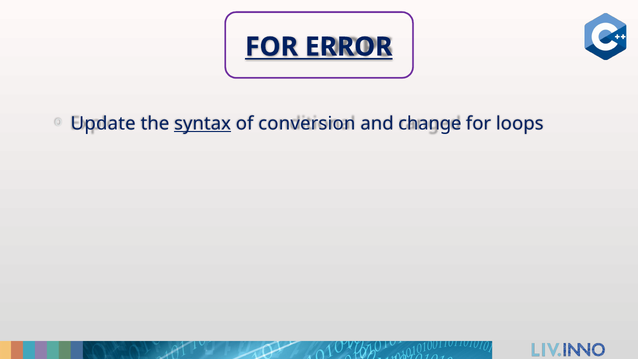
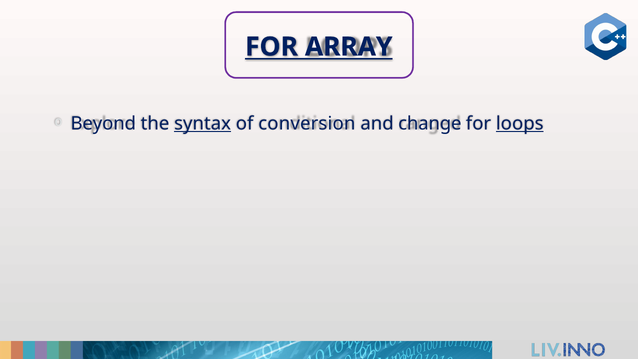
ERROR: ERROR -> ARRAY (349, 47)
Update: Update -> Beyond (103, 123)
loops underline: none -> present (520, 123)
